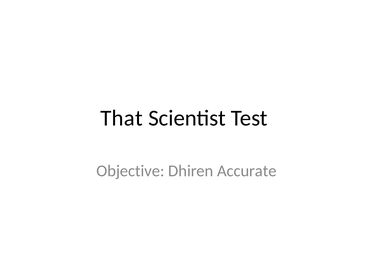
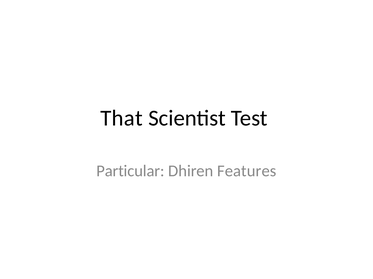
Objective: Objective -> Particular (130, 171)
Accurate: Accurate -> Features (247, 171)
